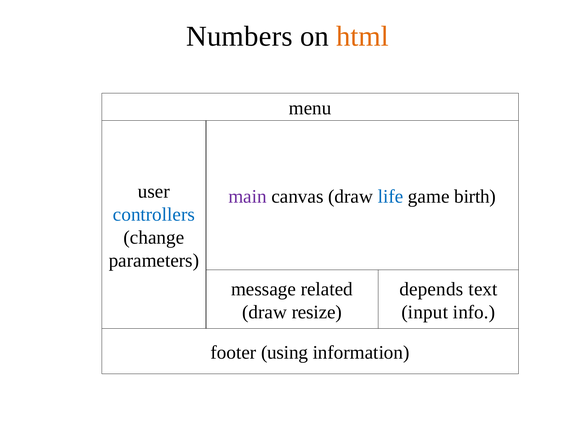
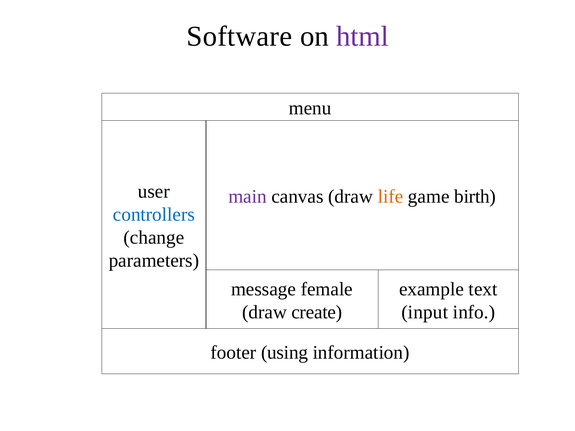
Numbers: Numbers -> Software (239, 36)
html colour: orange -> purple (362, 36)
life colour: blue -> orange (390, 197)
related: related -> female (327, 289)
depends: depends -> example (431, 289)
resize: resize -> create (317, 312)
